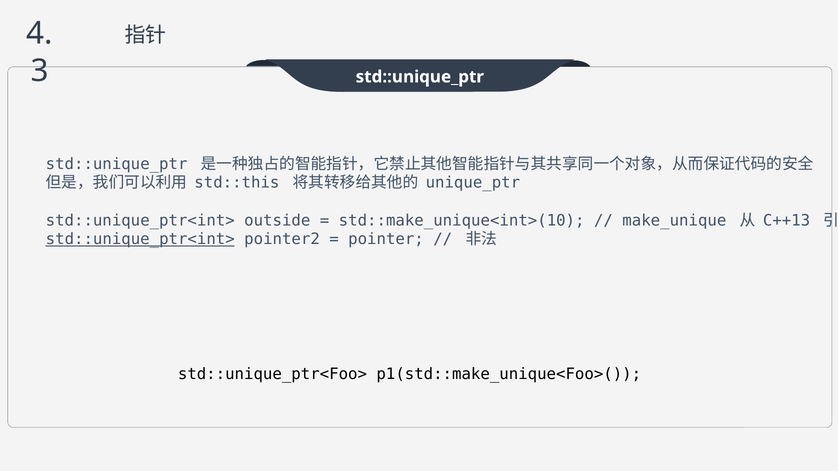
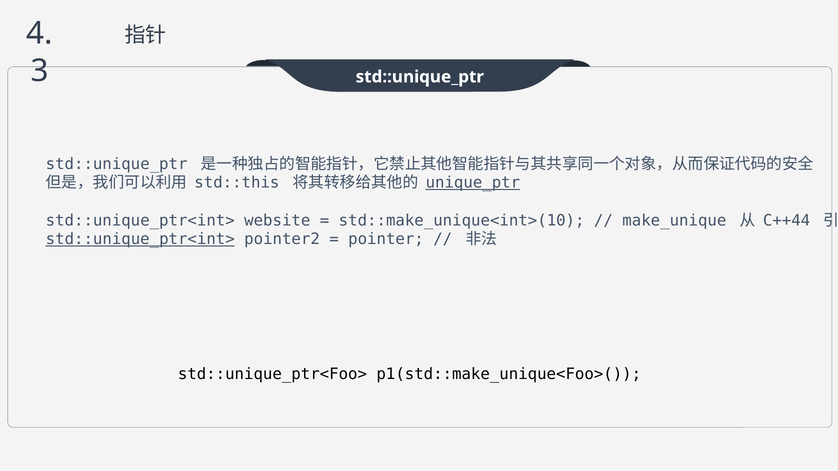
unique_ptr underline: none -> present (473, 183)
outside: outside -> website (277, 221)
C++13: C++13 -> C++44 (787, 221)
